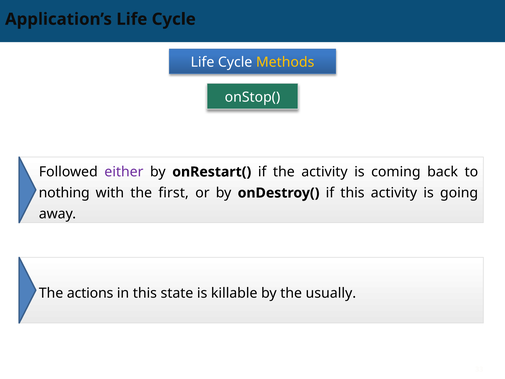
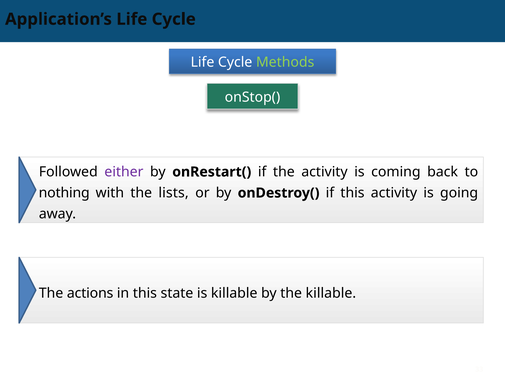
Methods colour: yellow -> light green (285, 62)
first: first -> lists (174, 193)
the usually: usually -> killable (331, 293)
